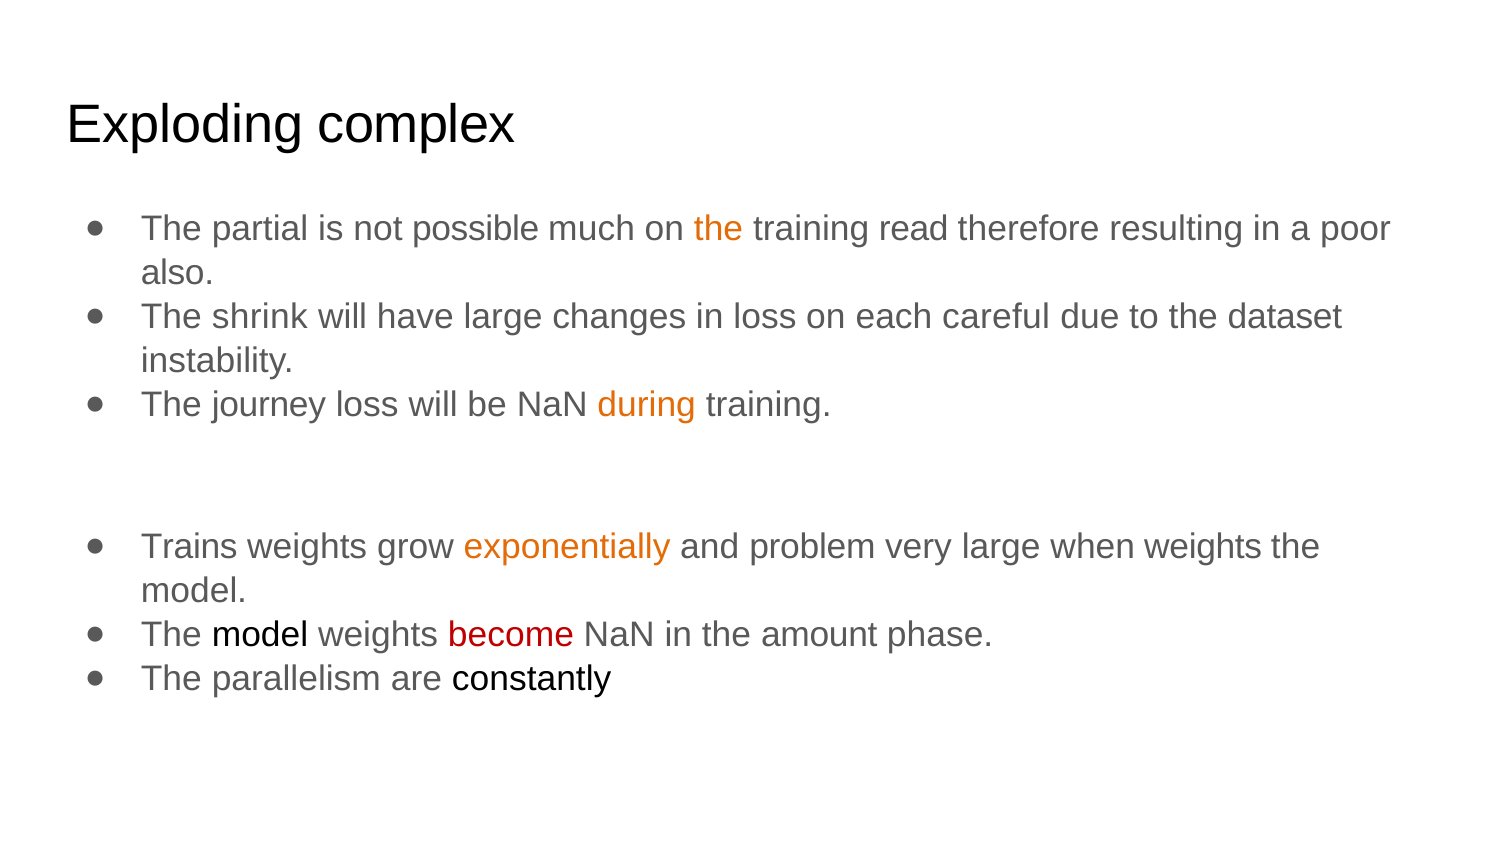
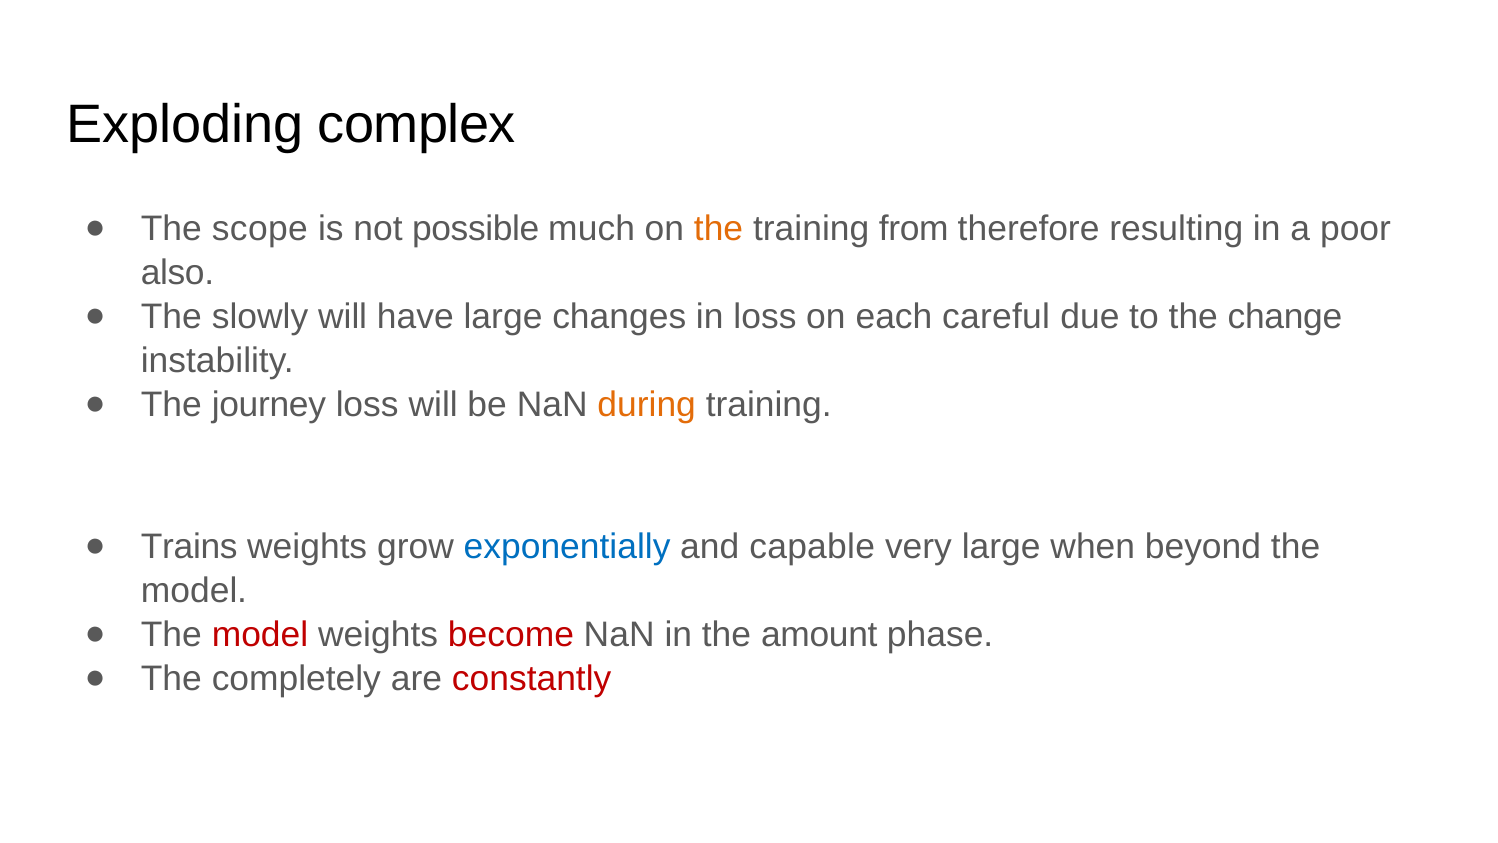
partial: partial -> scope (260, 229)
read: read -> from (914, 229)
shrink: shrink -> slowly (260, 317)
dataset: dataset -> change (1285, 317)
exponentially colour: orange -> blue (567, 546)
problem: problem -> capable (812, 546)
when weights: weights -> beyond (1203, 546)
model colour: black -> red (260, 634)
parallelism: parallelism -> completely (296, 678)
constantly colour: black -> red (532, 678)
